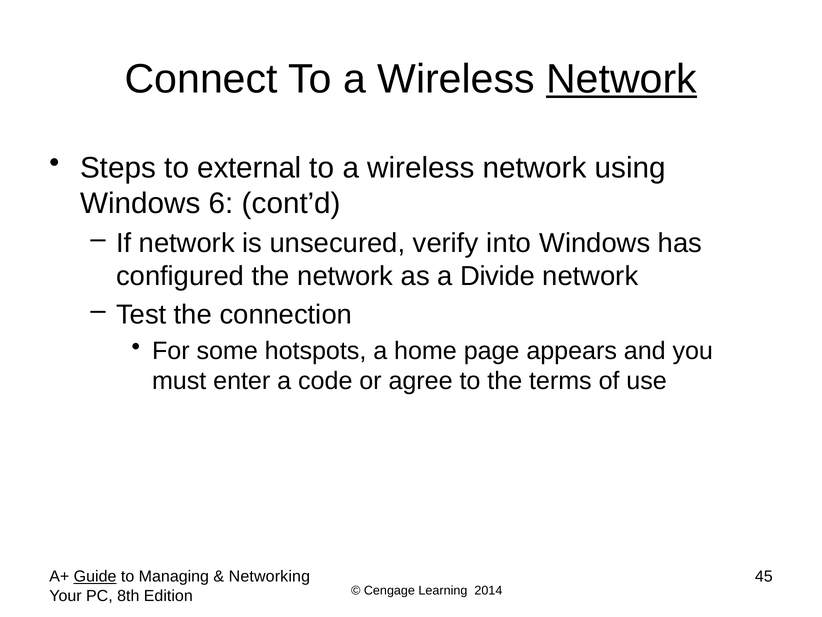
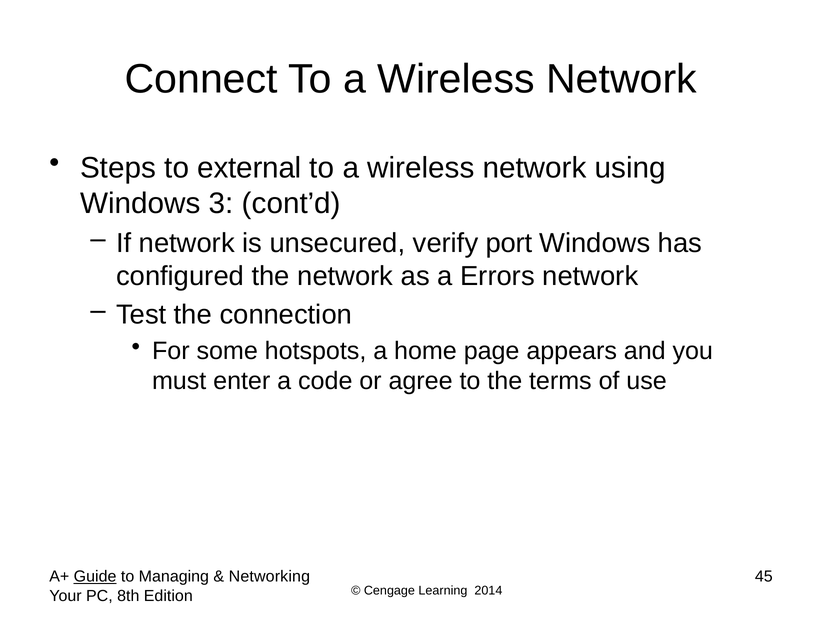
Network underline: present -> none (622, 79)
6: 6 -> 3 (221, 203)
into: into -> port (509, 243)
Divide: Divide -> Errors (497, 276)
